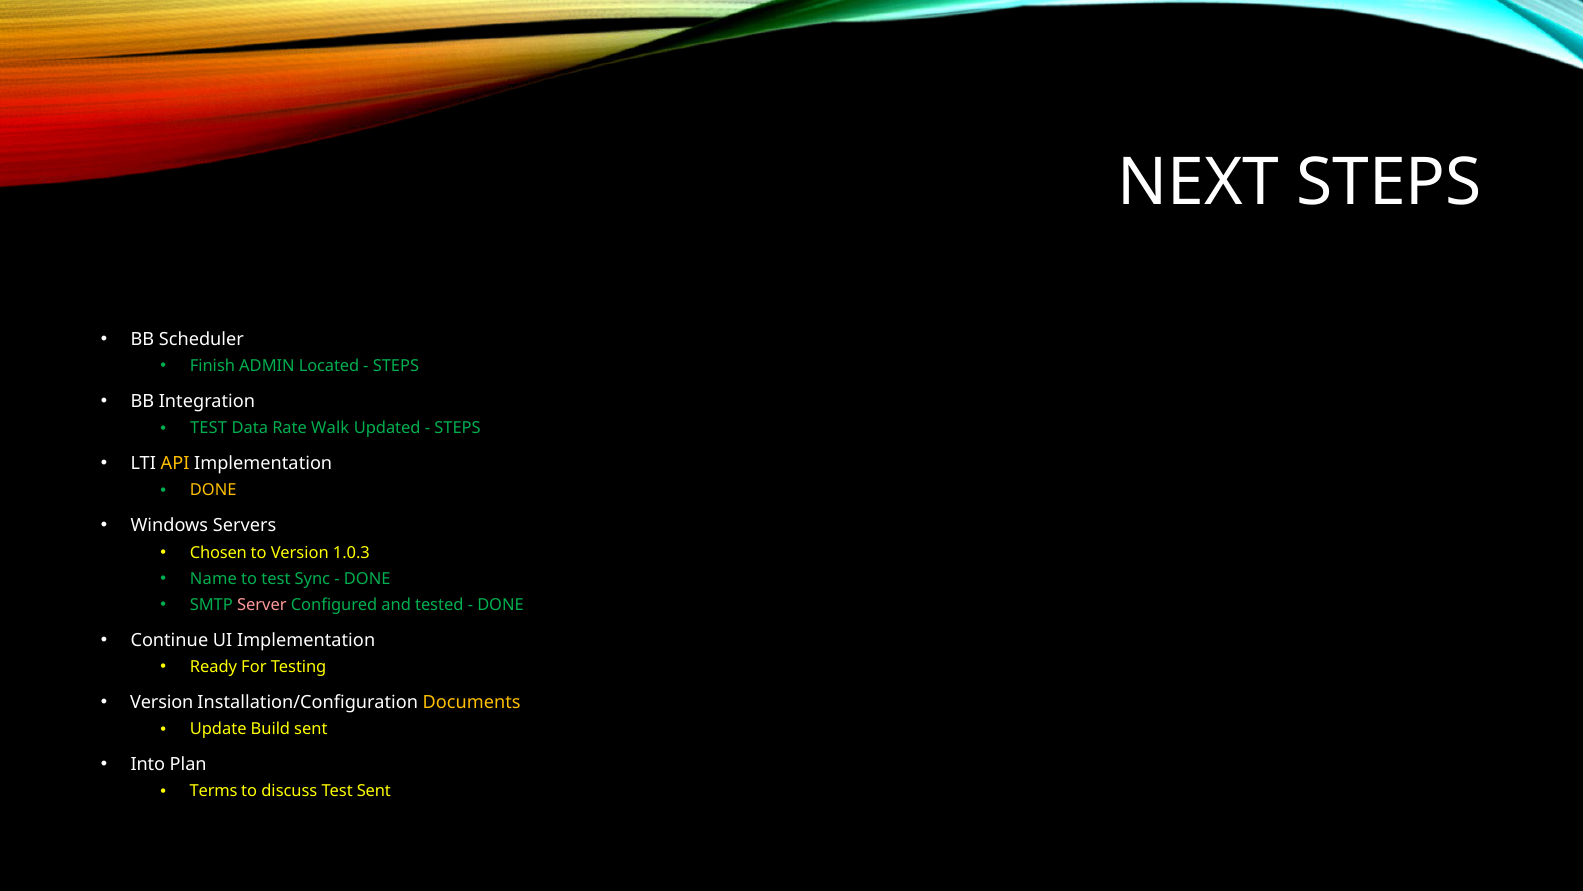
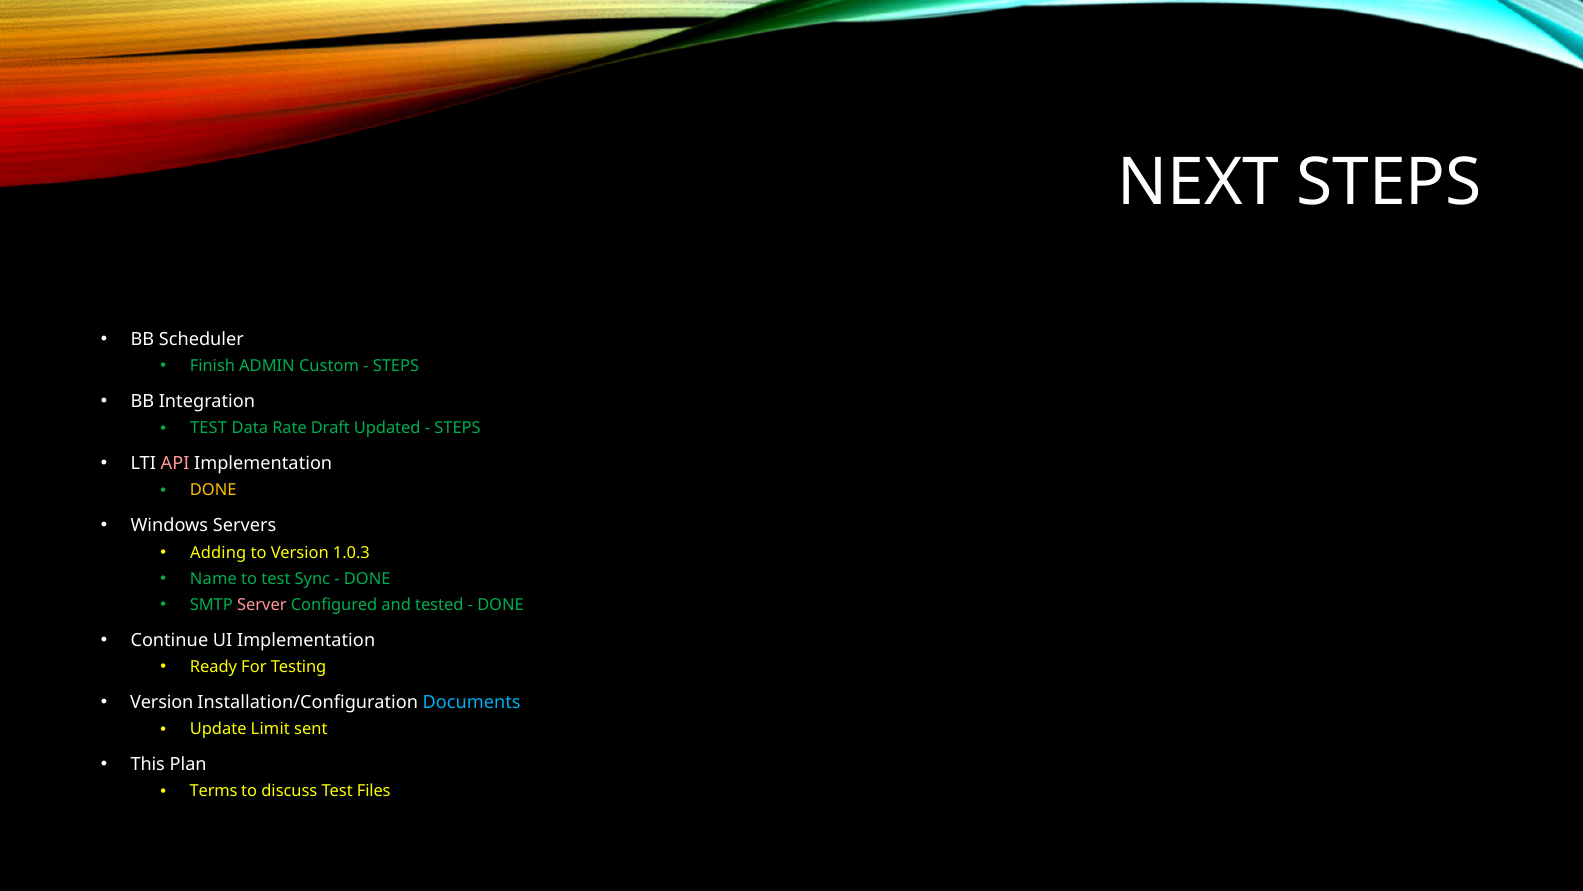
Located: Located -> Custom (329, 366)
Walk: Walk -> Draft (330, 428)
API colour: yellow -> pink (175, 463)
Chosen: Chosen -> Adding (218, 552)
Documents colour: yellow -> light blue (472, 702)
Build: Build -> Limit (270, 729)
Into: Into -> This (148, 764)
Test Sent: Sent -> Files (374, 791)
